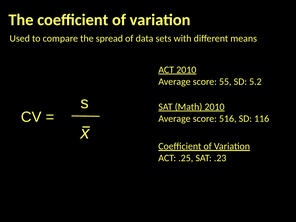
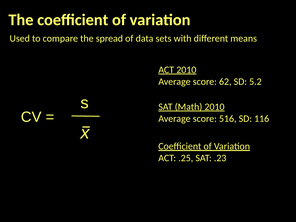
55: 55 -> 62 (225, 82)
